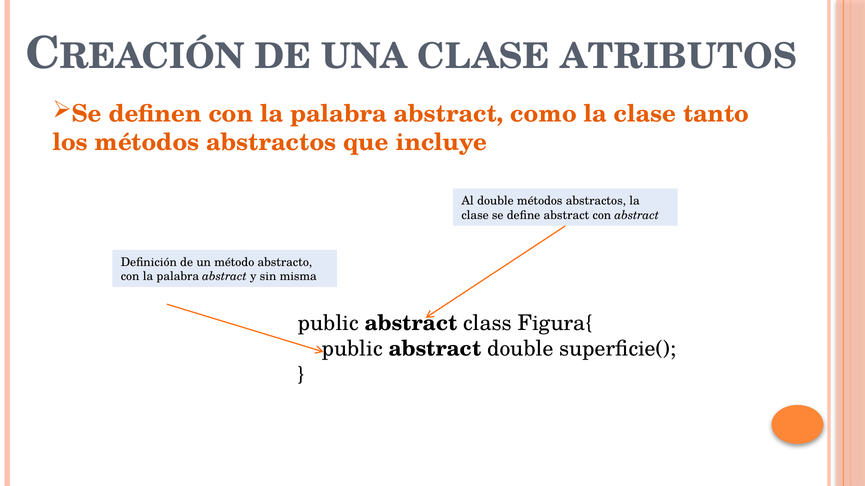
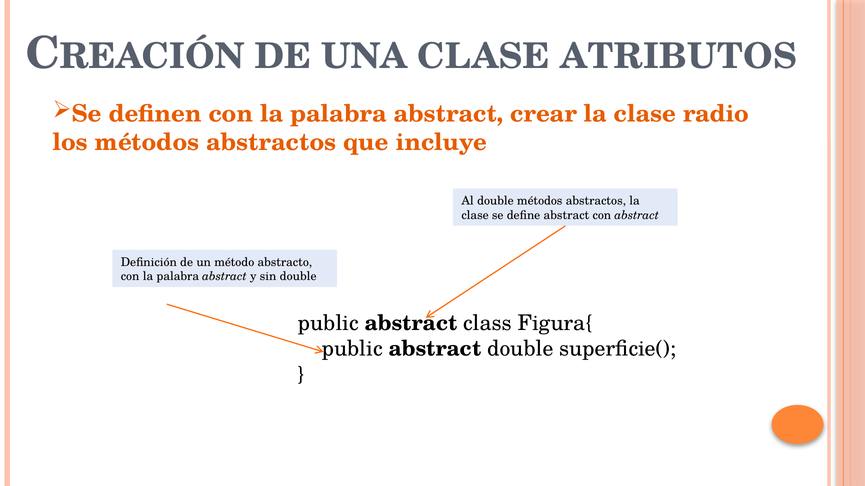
como: como -> crear (544, 114)
tanto: tanto -> radio (716, 114)
sin misma: misma -> double (298, 277)
